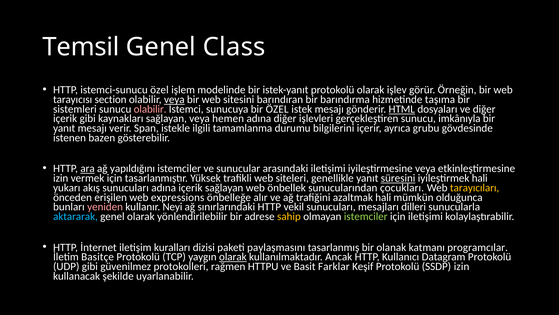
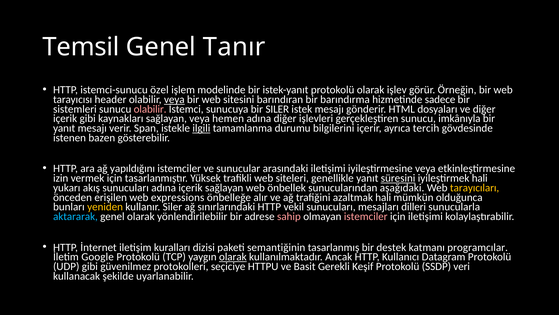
Class: Class -> Tanır (234, 47)
section: section -> header (111, 99)
taşıma: taşıma -> sadece (440, 99)
bir ÖZEL: ÖZEL -> SILER (277, 109)
HTML underline: present -> none (402, 109)
ilgili underline: none -> present (201, 128)
grubu: grubu -> tercih (426, 128)
ara underline: present -> none (88, 168)
çocukları: çocukları -> aşağıdaki (402, 187)
yeniden colour: pink -> yellow (105, 207)
kullanır Neyi: Neyi -> Siler (172, 207)
sahip colour: yellow -> pink (289, 216)
istemciler colour: light green -> pink (366, 216)
paylaşmasını: paylaşmasını -> semantiğinin (276, 247)
olanak: olanak -> destek (391, 247)
Basitçe: Basitçe -> Google (98, 257)
rağmen: rağmen -> seçiciye (228, 266)
Farklar: Farklar -> Gerekli (334, 266)
SSDP izin: izin -> veri (462, 266)
